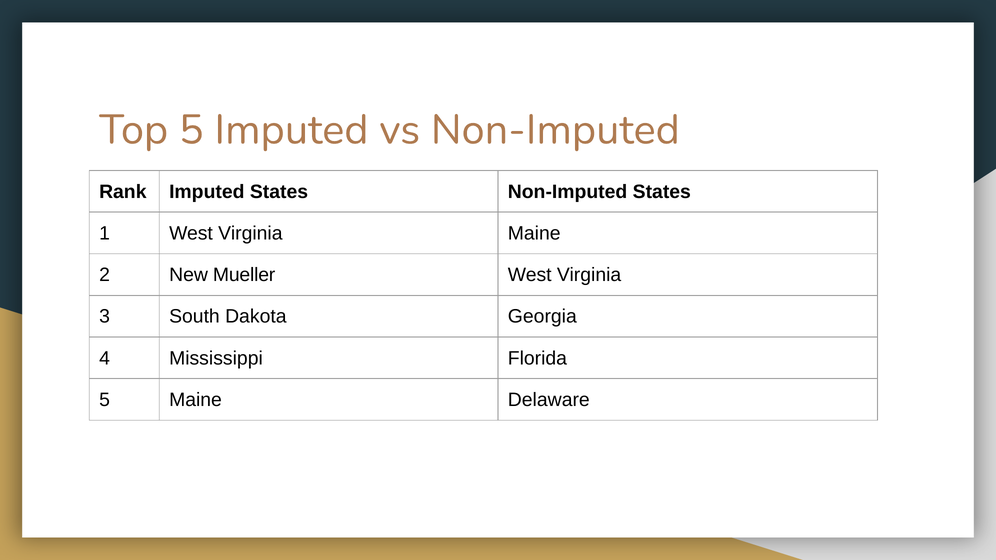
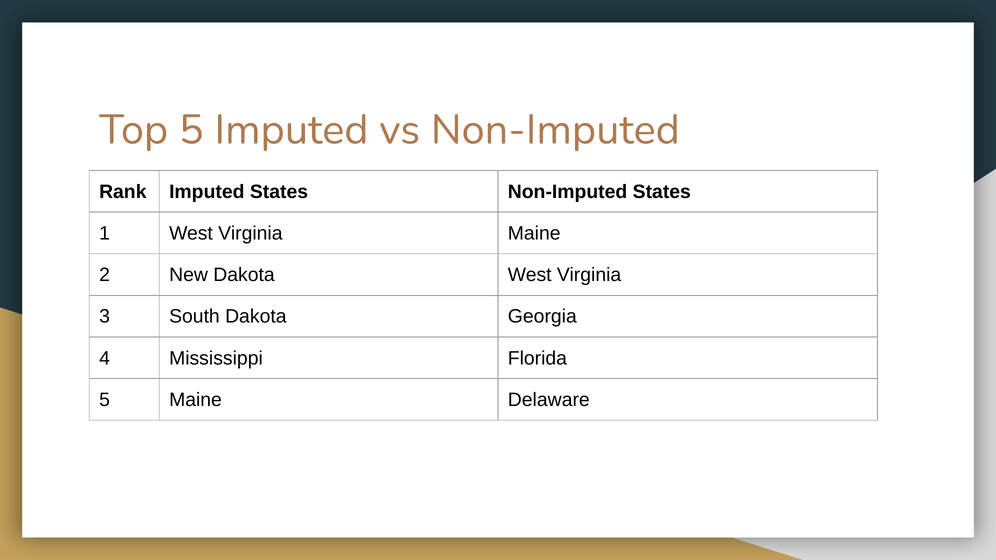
New Mueller: Mueller -> Dakota (244, 275)
